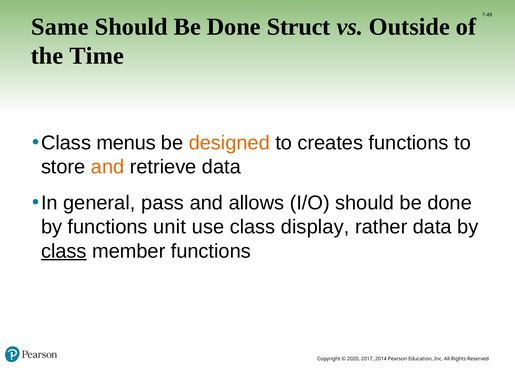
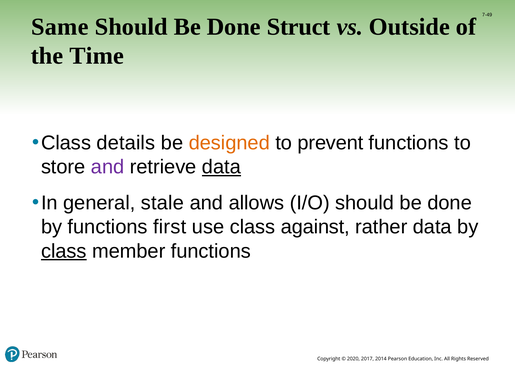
menus: menus -> details (126, 143)
creates: creates -> prevent (330, 143)
and colour: orange -> purple (108, 167)
data underline: none -> present (221, 167)
pass: pass -> stale (162, 203)
unit: unit -> first (170, 227)
display: display -> against (315, 227)
